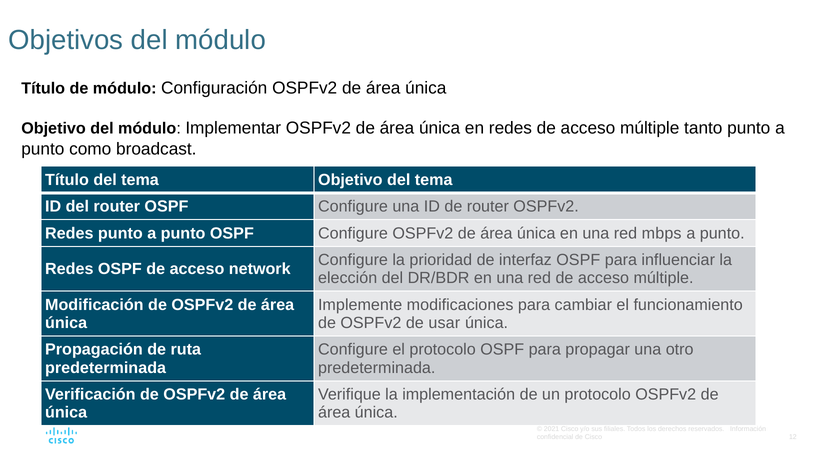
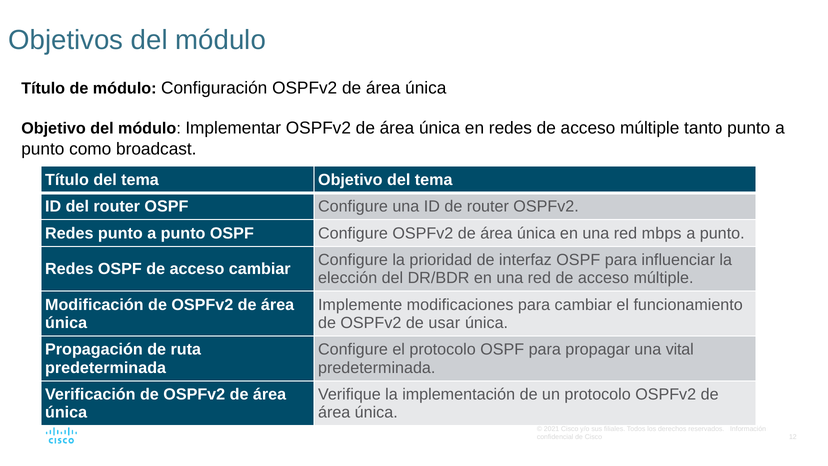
acceso network: network -> cambiar (260, 269)
otro: otro -> vital (680, 349)
